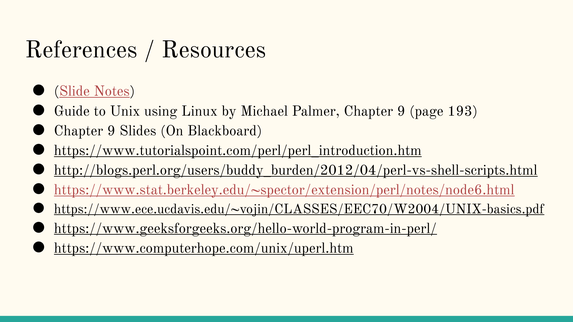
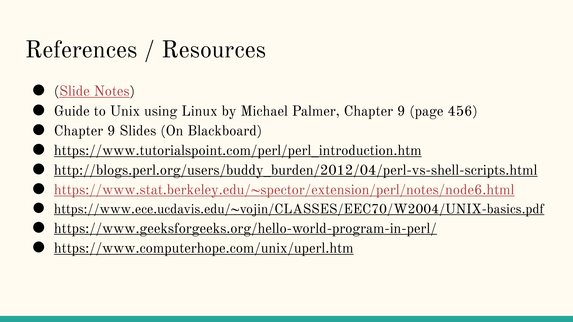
193: 193 -> 456 (463, 111)
